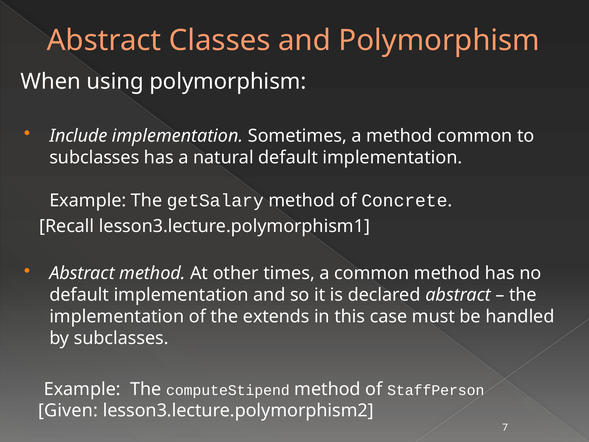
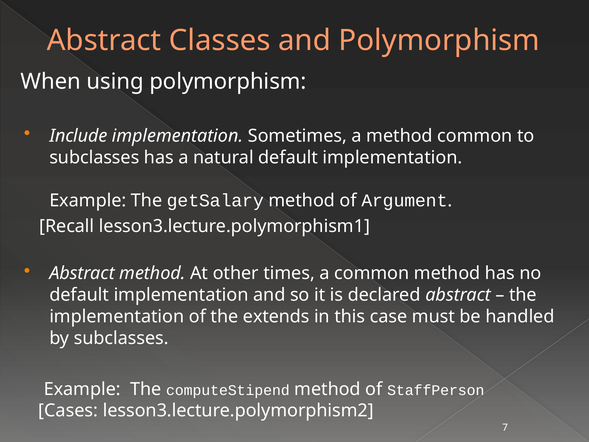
Concrete: Concrete -> Argument (404, 201)
Given: Given -> Cases (68, 410)
